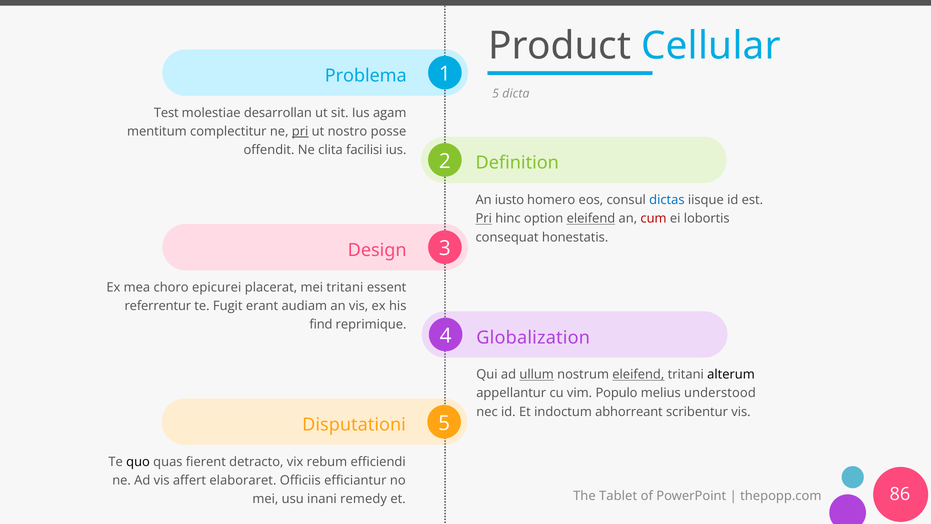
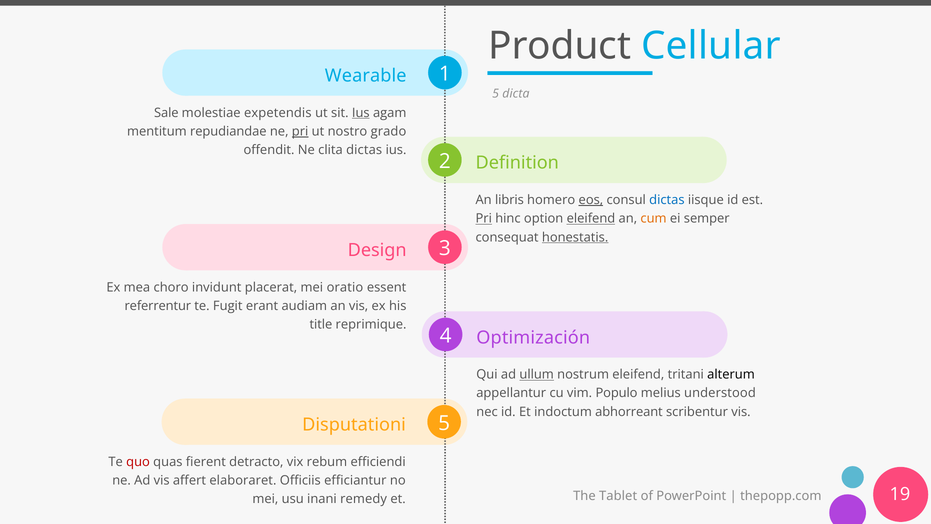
Problema: Problema -> Wearable (366, 76)
Test: Test -> Sale (166, 113)
desarrollan: desarrollan -> expetendis (278, 113)
Ius underline: none -> present (361, 113)
complectitur: complectitur -> repudiandae (228, 131)
posse: posse -> grado (388, 131)
clita facilisi: facilisi -> dictas (364, 150)
iusto: iusto -> libris (509, 200)
eos underline: none -> present (591, 200)
cum colour: red -> orange (654, 219)
lobortis: lobortis -> semper (707, 219)
honestatis underline: none -> present (575, 237)
epicurei: epicurei -> invidunt (217, 287)
mei tritani: tritani -> oratio (345, 287)
find: find -> title (321, 324)
Globalization: Globalization -> Optimización (533, 337)
eleifend underline: present -> none (638, 374)
quo colour: black -> red (138, 462)
86: 86 -> 19 (900, 494)
